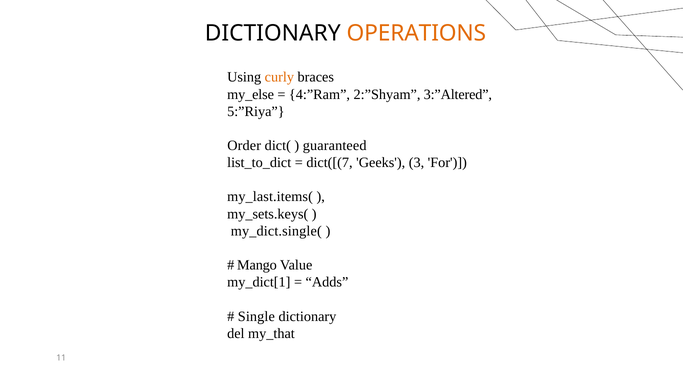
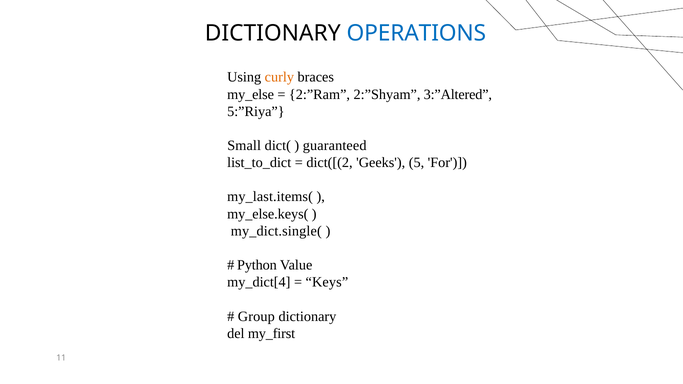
OPERATIONS colour: orange -> blue (416, 33)
4:”Ram: 4:”Ram -> 2:”Ram (320, 94)
Order: Order -> Small (244, 146)
dict([(7: dict([(7 -> dict([(2 (330, 163)
3: 3 -> 5 (417, 163)
my_sets.keys(: my_sets.keys( -> my_else.keys( (268, 214)
Mango: Mango -> Python (257, 265)
my_dict[1: my_dict[1 -> my_dict[4 (259, 282)
Adds: Adds -> Keys (327, 282)
Single: Single -> Group (256, 316)
my_that: my_that -> my_first (272, 334)
